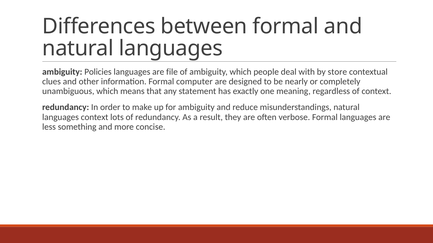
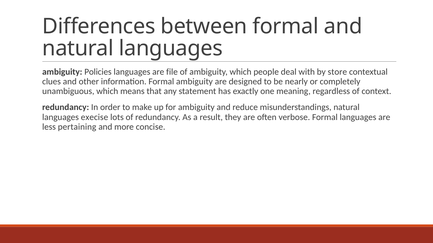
Formal computer: computer -> ambiguity (194, 82)
languages context: context -> execise (95, 117)
something: something -> pertaining (77, 127)
